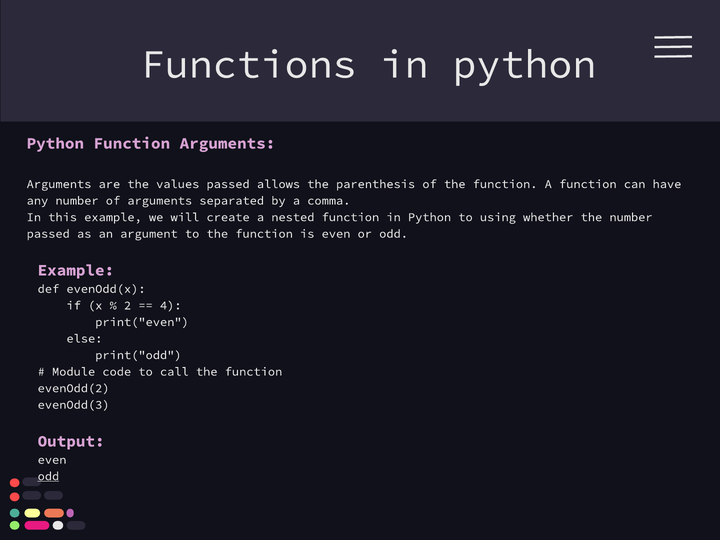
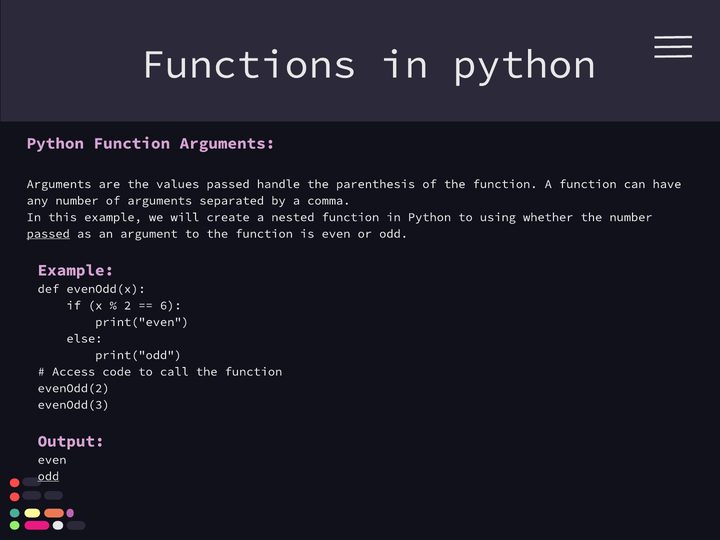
allows: allows -> handle (278, 184)
passed underline: none -> present (48, 234)
4: 4 -> 6 (171, 305)
Module: Module -> Access (74, 372)
